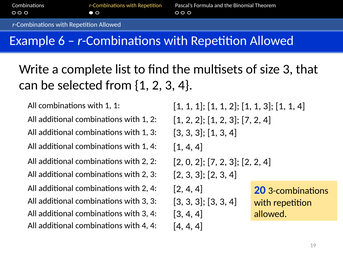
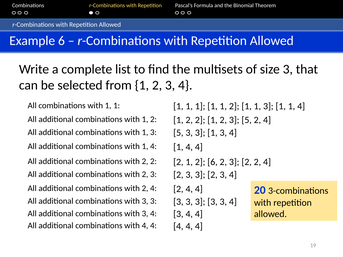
3 7: 7 -> 5 (247, 120)
3: 3 -> 5 (178, 133)
0: 0 -> 1 (189, 162)
2 7: 7 -> 6 (212, 162)
